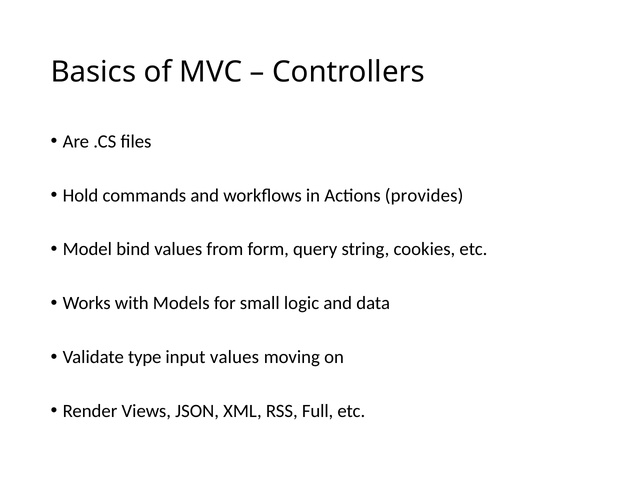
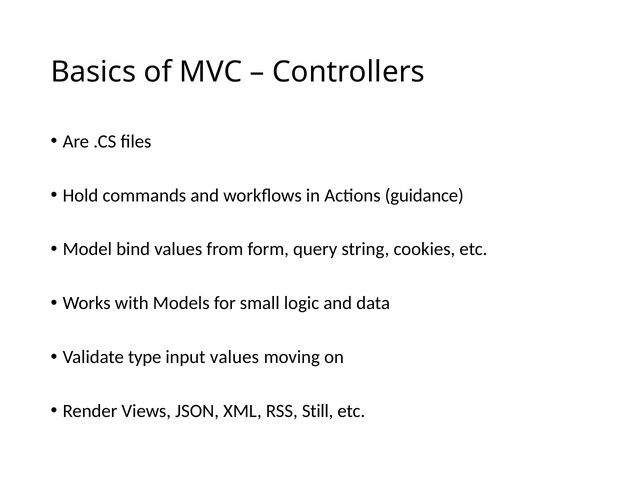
provides: provides -> guidance (424, 196)
Full: Full -> Still (318, 411)
